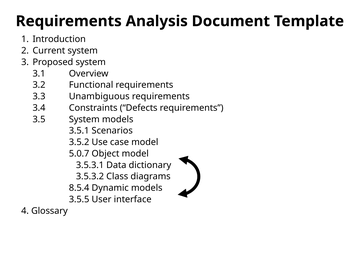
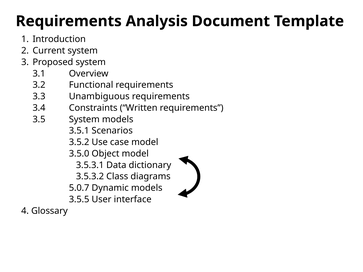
Defects: Defects -> Written (139, 108)
5.0.7: 5.0.7 -> 3.5.0 (79, 154)
8.5.4: 8.5.4 -> 5.0.7 (79, 188)
